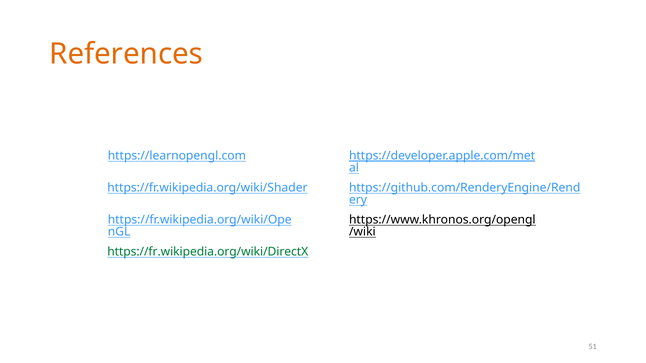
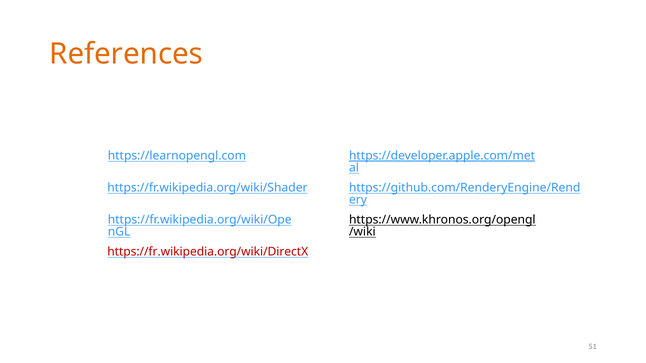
https://fr.wikipedia.org/wiki/DirectX colour: green -> red (208, 252)
